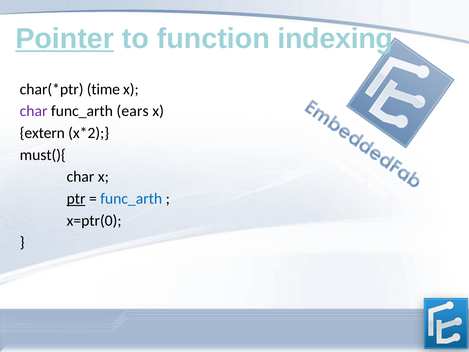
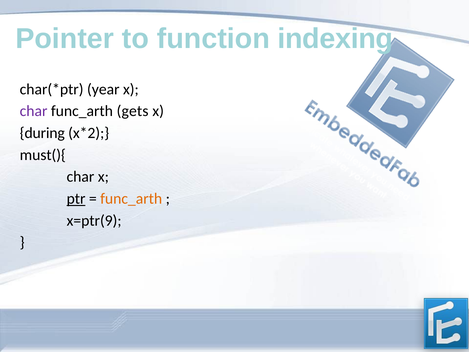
Pointer underline: present -> none (65, 39)
time: time -> year (103, 89)
ears: ears -> gets (133, 111)
extern: extern -> during (42, 133)
func_arth colour: blue -> orange (131, 199)
x=ptr(0: x=ptr(0 -> x=ptr(9 (94, 220)
